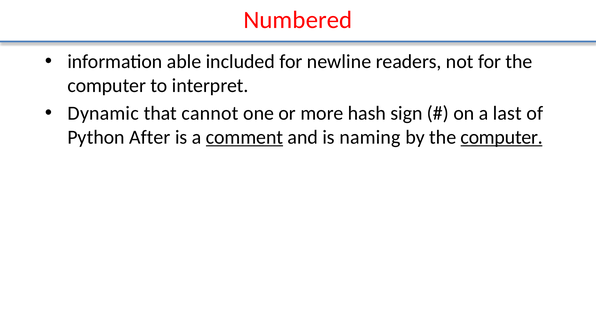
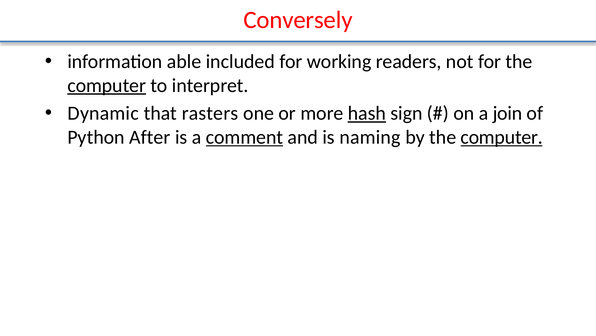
Numbered: Numbered -> Conversely (298, 20)
newline: newline -> working (339, 61)
computer underline: none -> present (107, 85)
cannot: cannot -> rasters (210, 113)
hash underline: none -> present (367, 113)
last: last -> join (508, 113)
